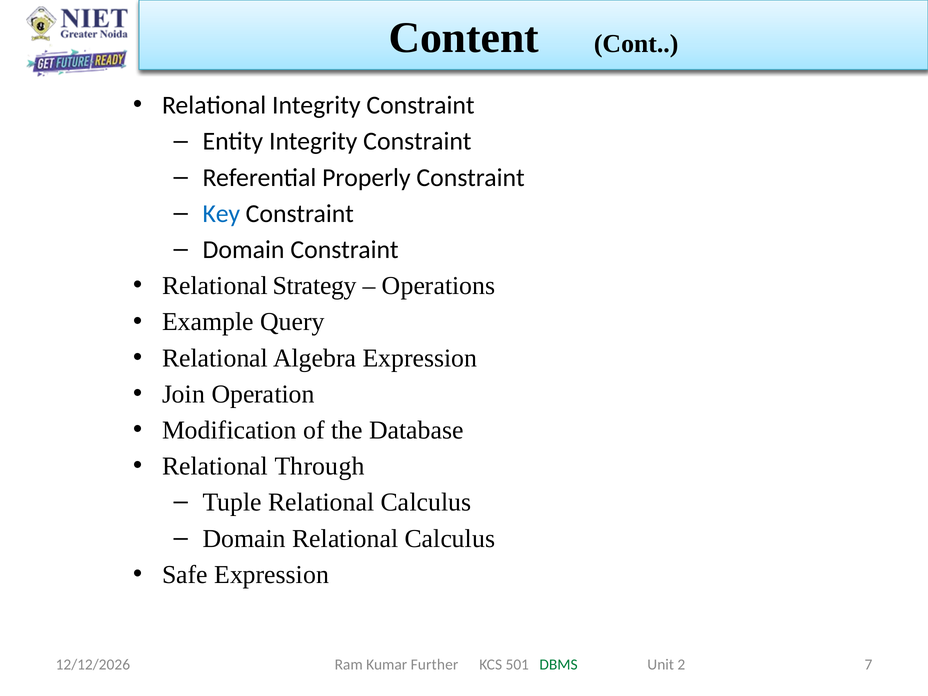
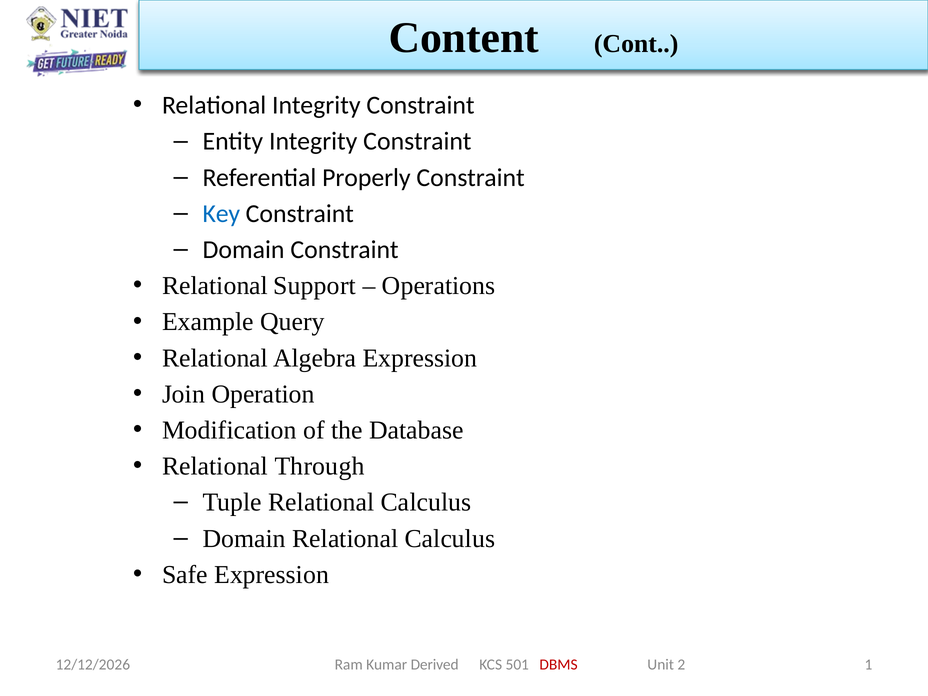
Strategy: Strategy -> Support (314, 286)
7: 7 -> 1 (868, 665)
Further: Further -> Derived (435, 665)
DBMS colour: green -> red (559, 665)
